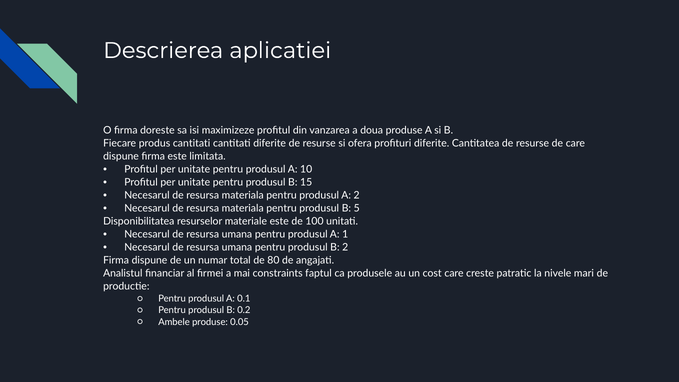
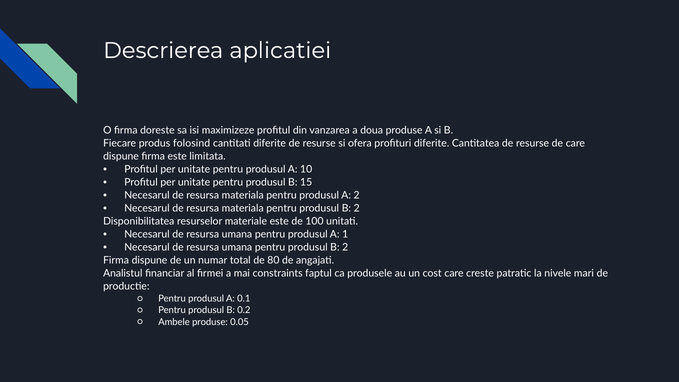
produs cantitati: cantitati -> folosind (192, 143)
5: 5 -> 2 (357, 208)
